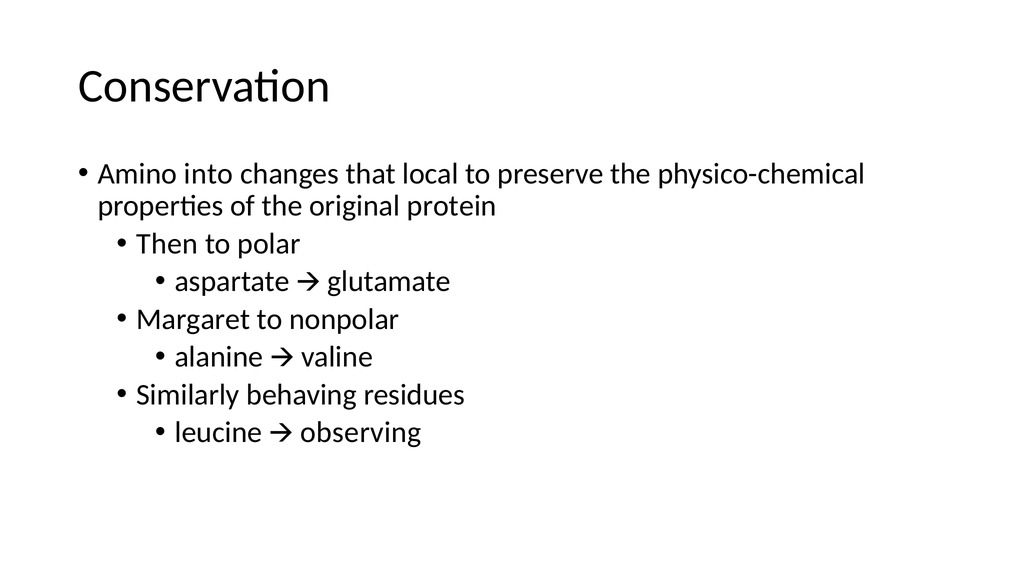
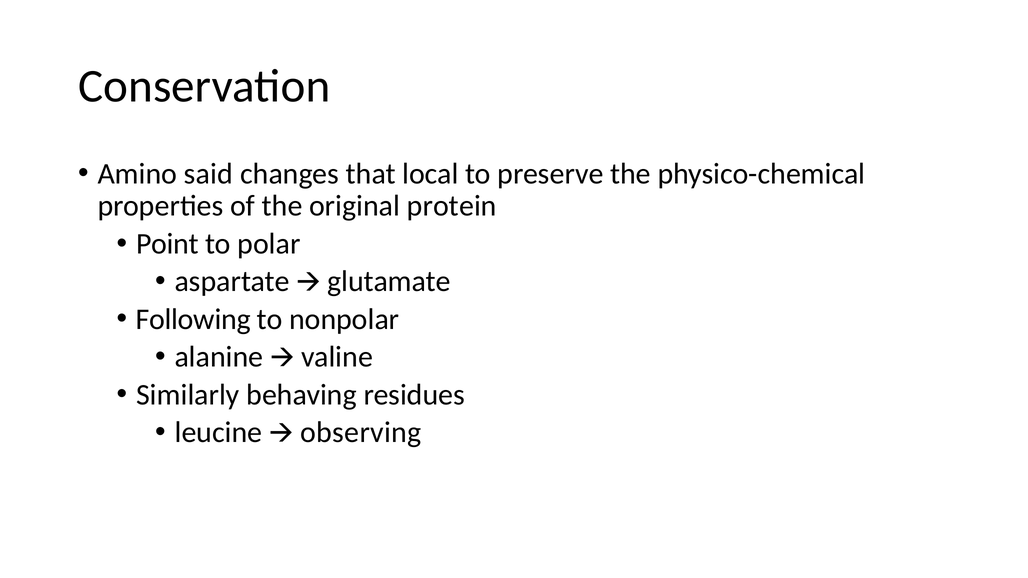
into: into -> said (209, 174)
Then: Then -> Point (167, 244)
Margaret: Margaret -> Following (193, 319)
